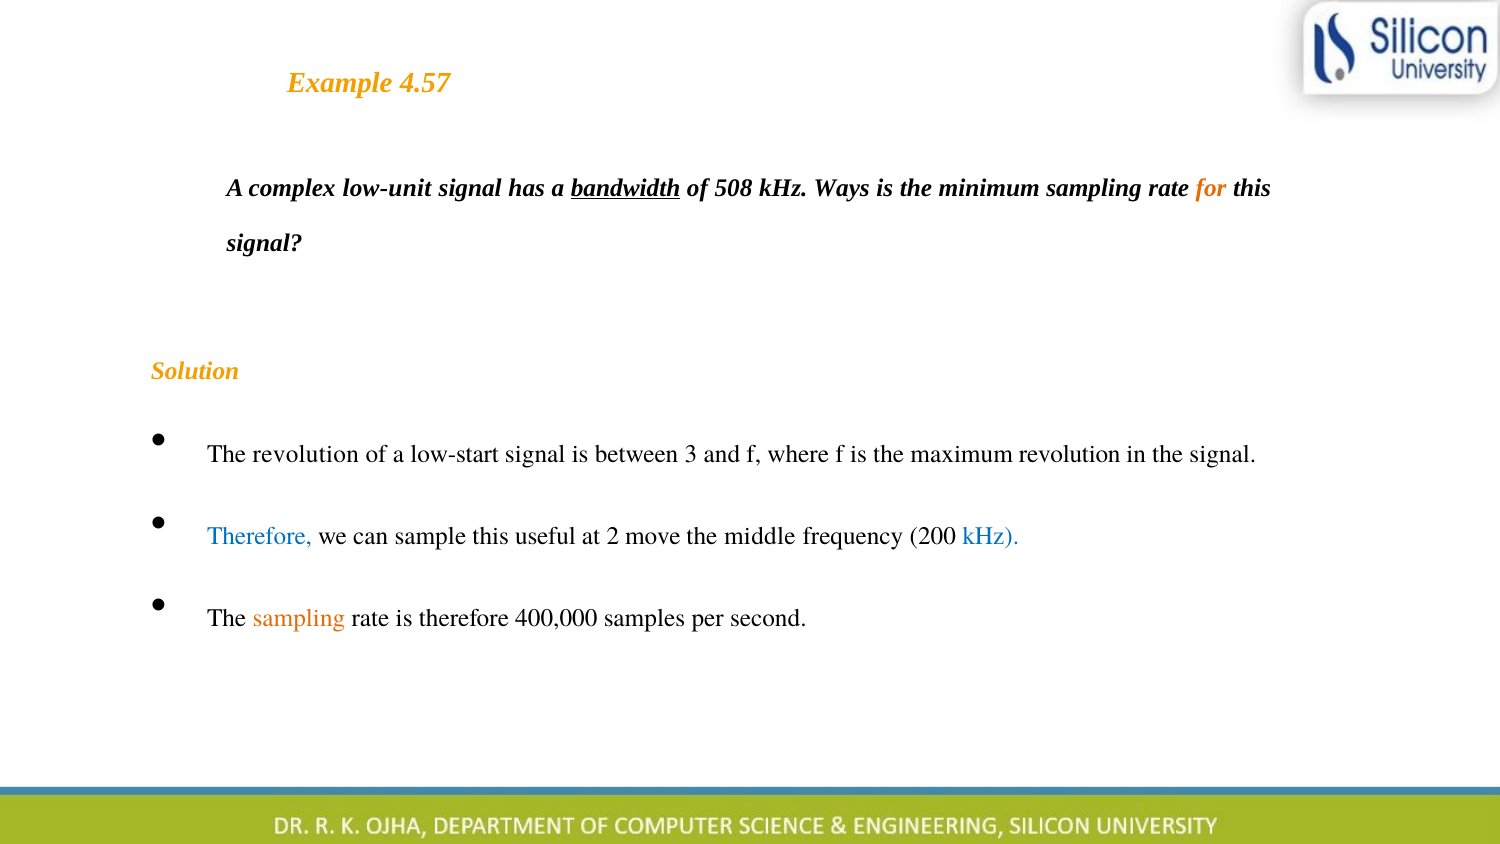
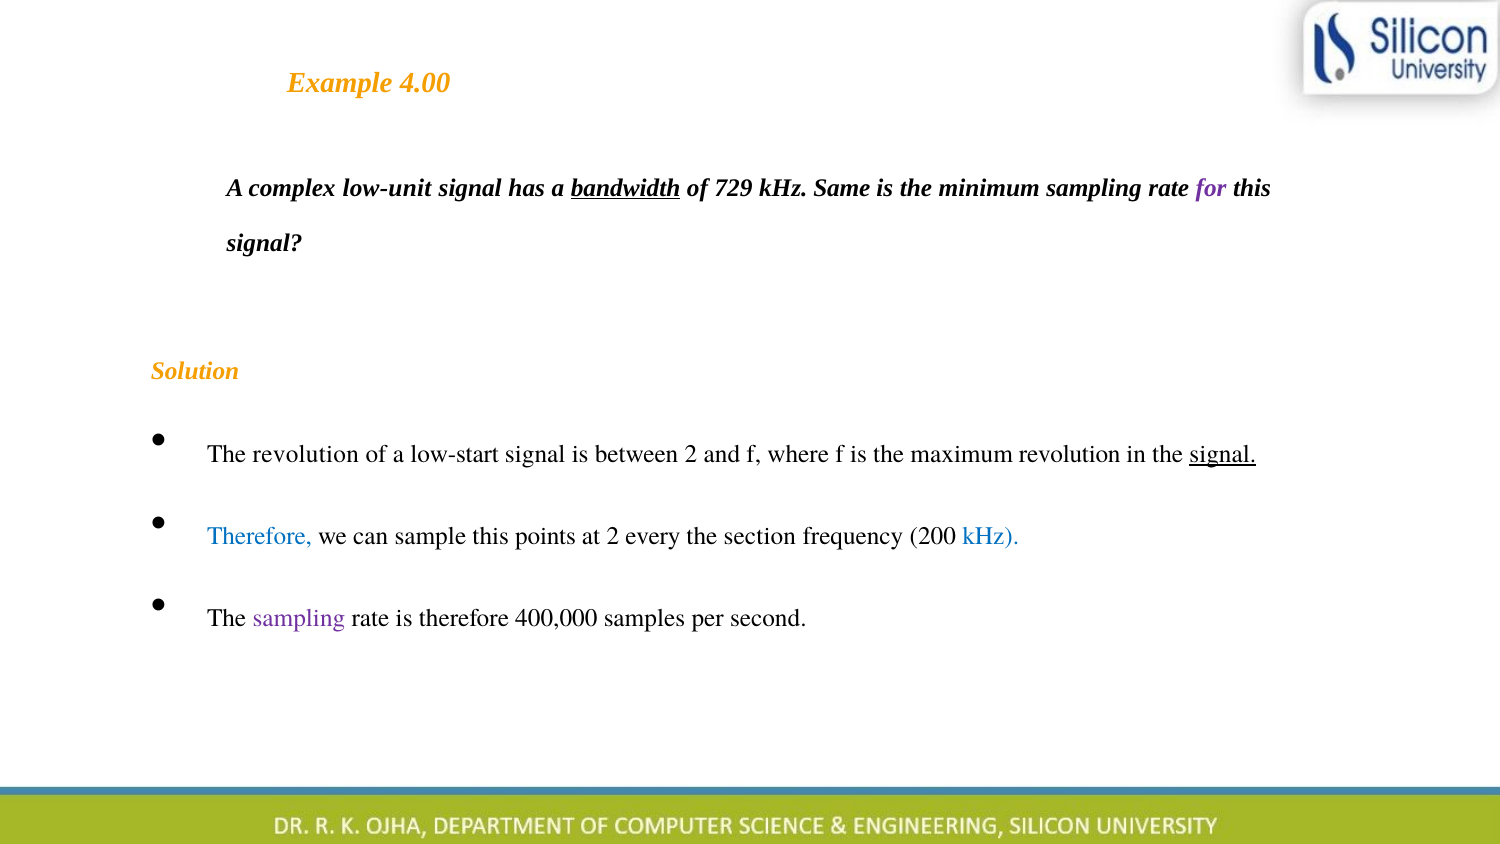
4.57: 4.57 -> 4.00 (425, 82)
508: 508 -> 729 (734, 188)
Ways: Ways -> Same (842, 188)
for colour: orange -> purple (1211, 188)
between 3: 3 -> 2 (691, 454)
signal underline: none -> present (1223, 454)
useful: useful -> points (546, 536)
move: move -> every (653, 536)
middle: middle -> section (760, 536)
sampling colour: orange -> purple (299, 618)
